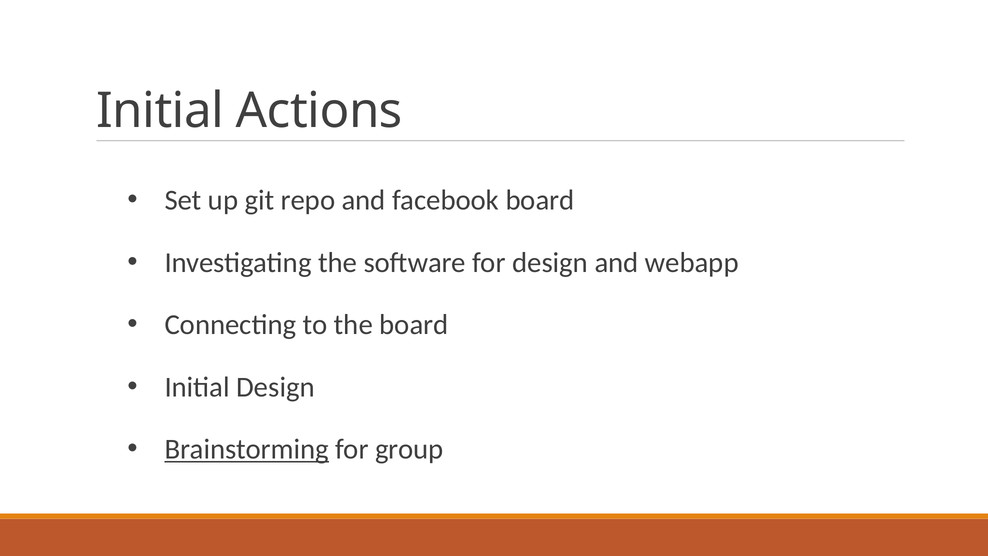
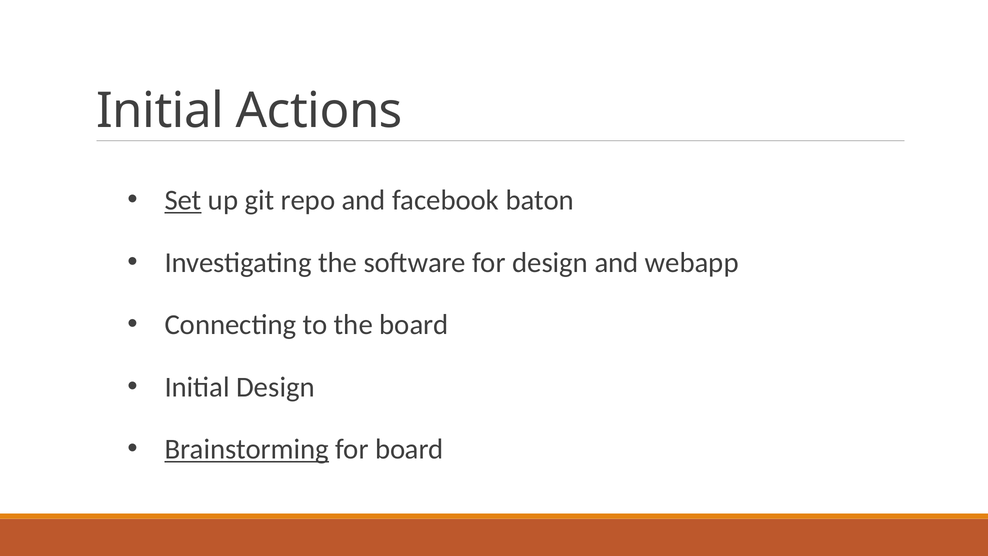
Set underline: none -> present (183, 200)
facebook board: board -> baton (540, 200)
for group: group -> board (409, 449)
